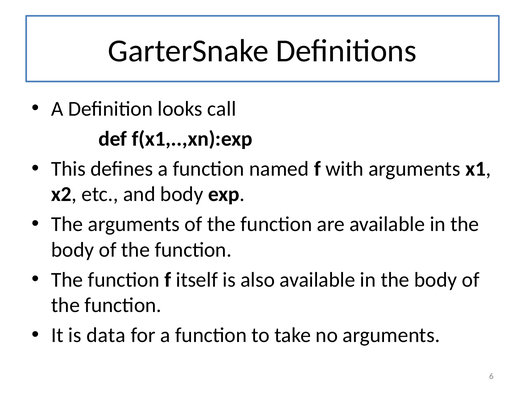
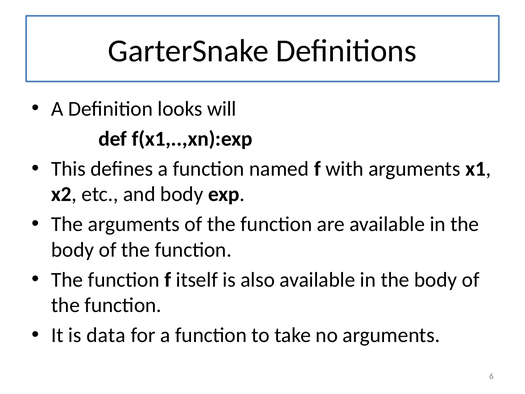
call: call -> will (222, 109)
